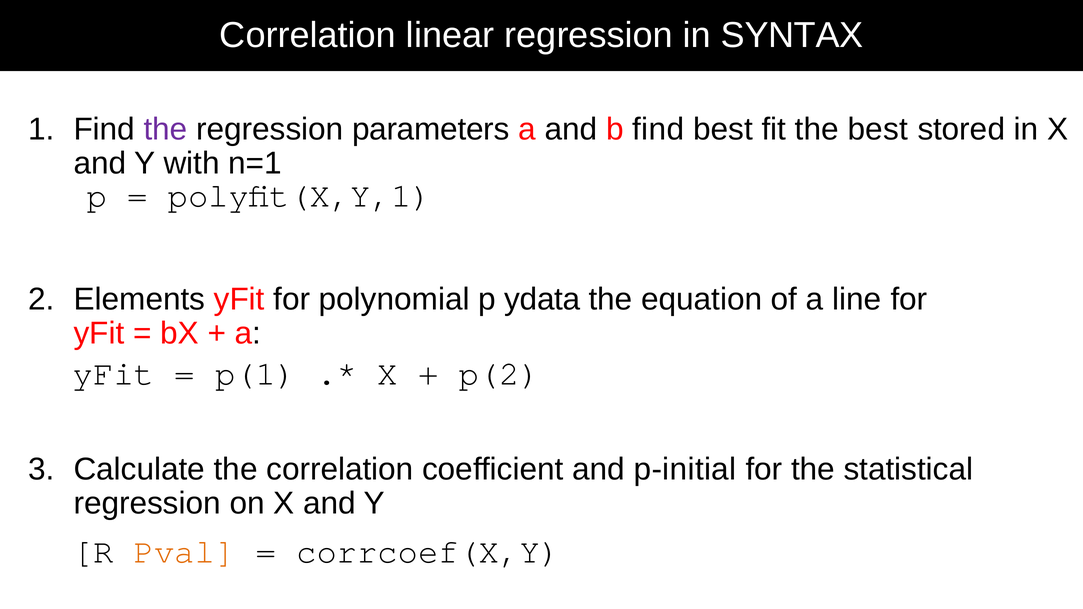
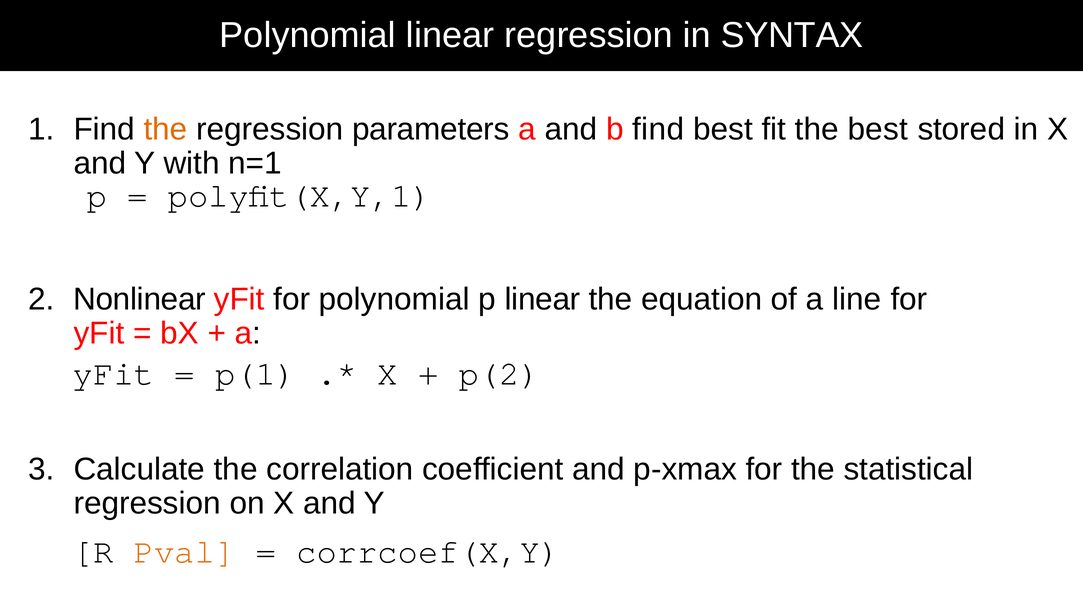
Correlation: Correlation -> Polynomial (308, 35)
the colour: purple -> orange (166, 129)
Elements: Elements -> Nonlinear (140, 299)
p ydata: ydata -> linear (542, 299)
p-initial: p-initial -> p-xmax (685, 469)
